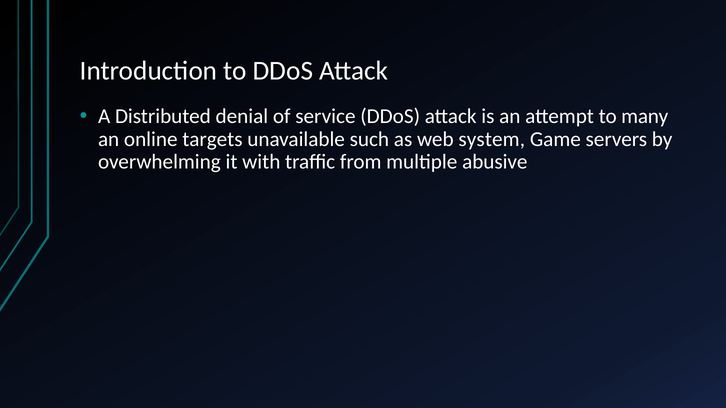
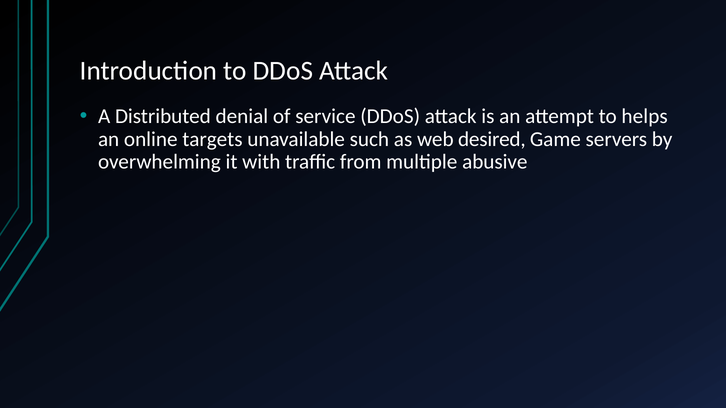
many: many -> helps (645, 116)
system: system -> desired (492, 139)
